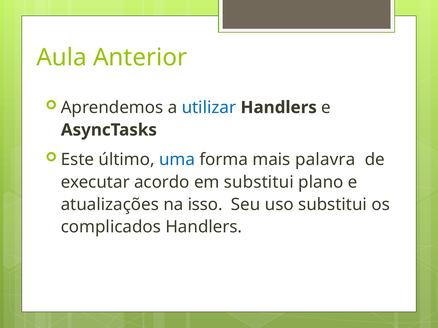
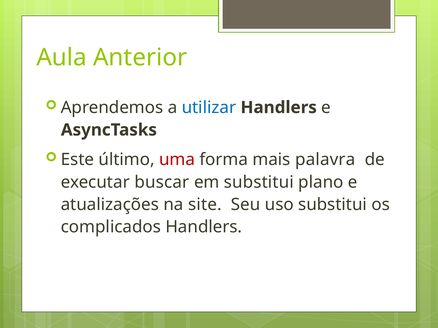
uma colour: blue -> red (177, 160)
acordo: acordo -> buscar (162, 182)
isso: isso -> site (205, 205)
